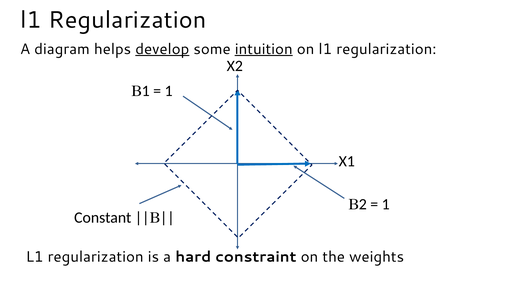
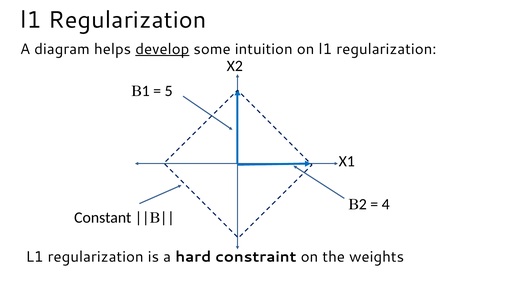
intuition underline: present -> none (264, 49)
1: 1 -> 5 (169, 91)
1: 1 -> 4 (386, 204)
